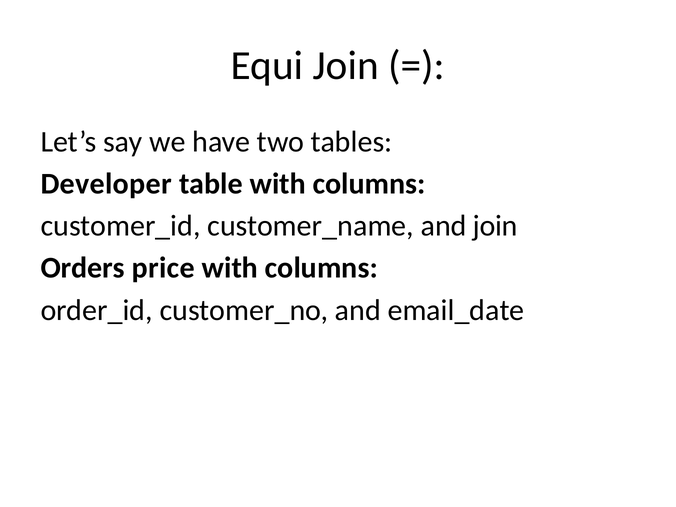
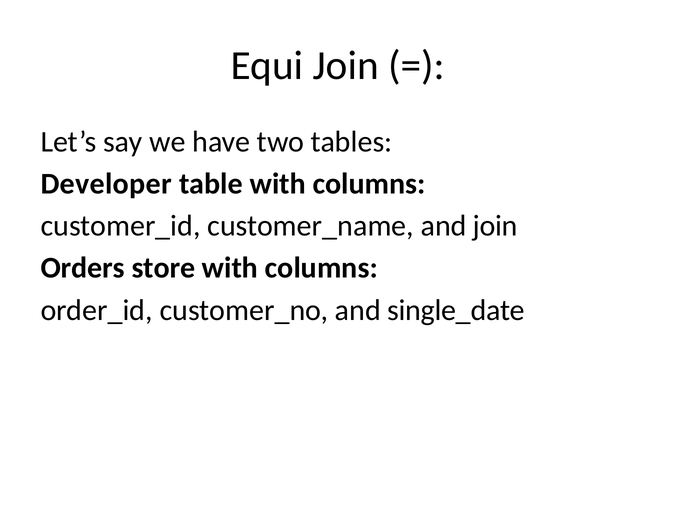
price: price -> store (163, 268)
email_date: email_date -> single_date (456, 310)
